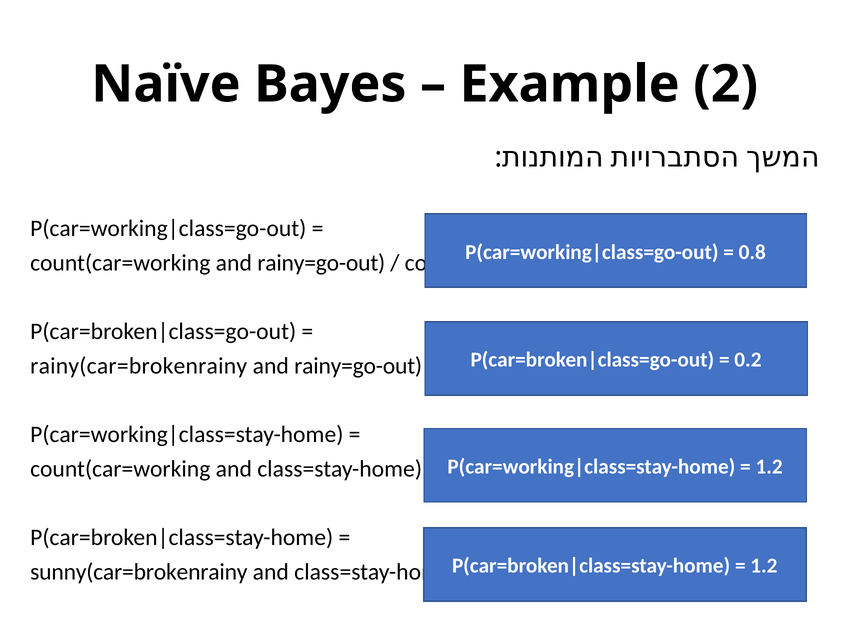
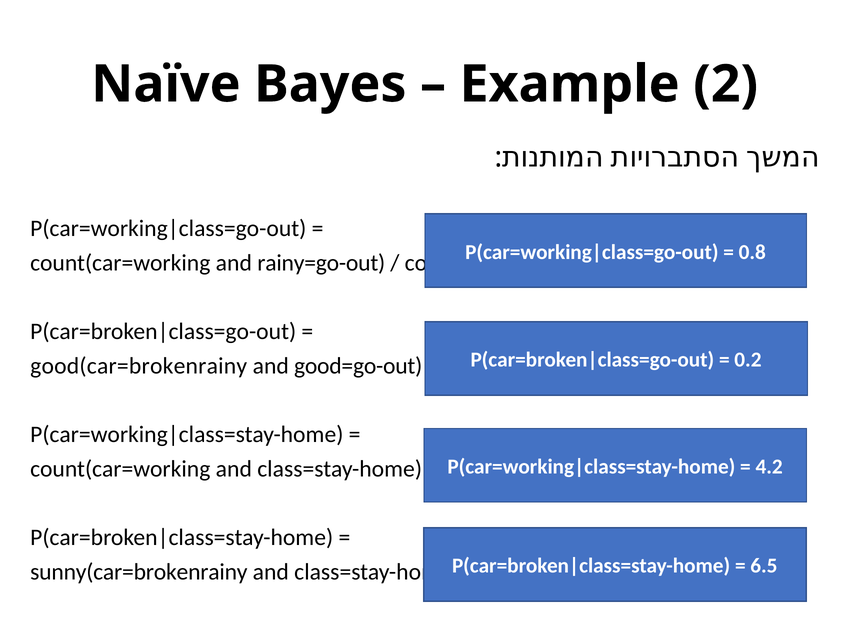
rainy(car=brokenrainy: rainy(car=brokenrainy -> good(car=brokenrainy (139, 366)
rainy=go-out: rainy=go-out -> good=go-out (358, 366)
1.2: 1.2 -> 4.2 (769, 467)
1.2: 1.2 -> 6.5 (764, 566)
